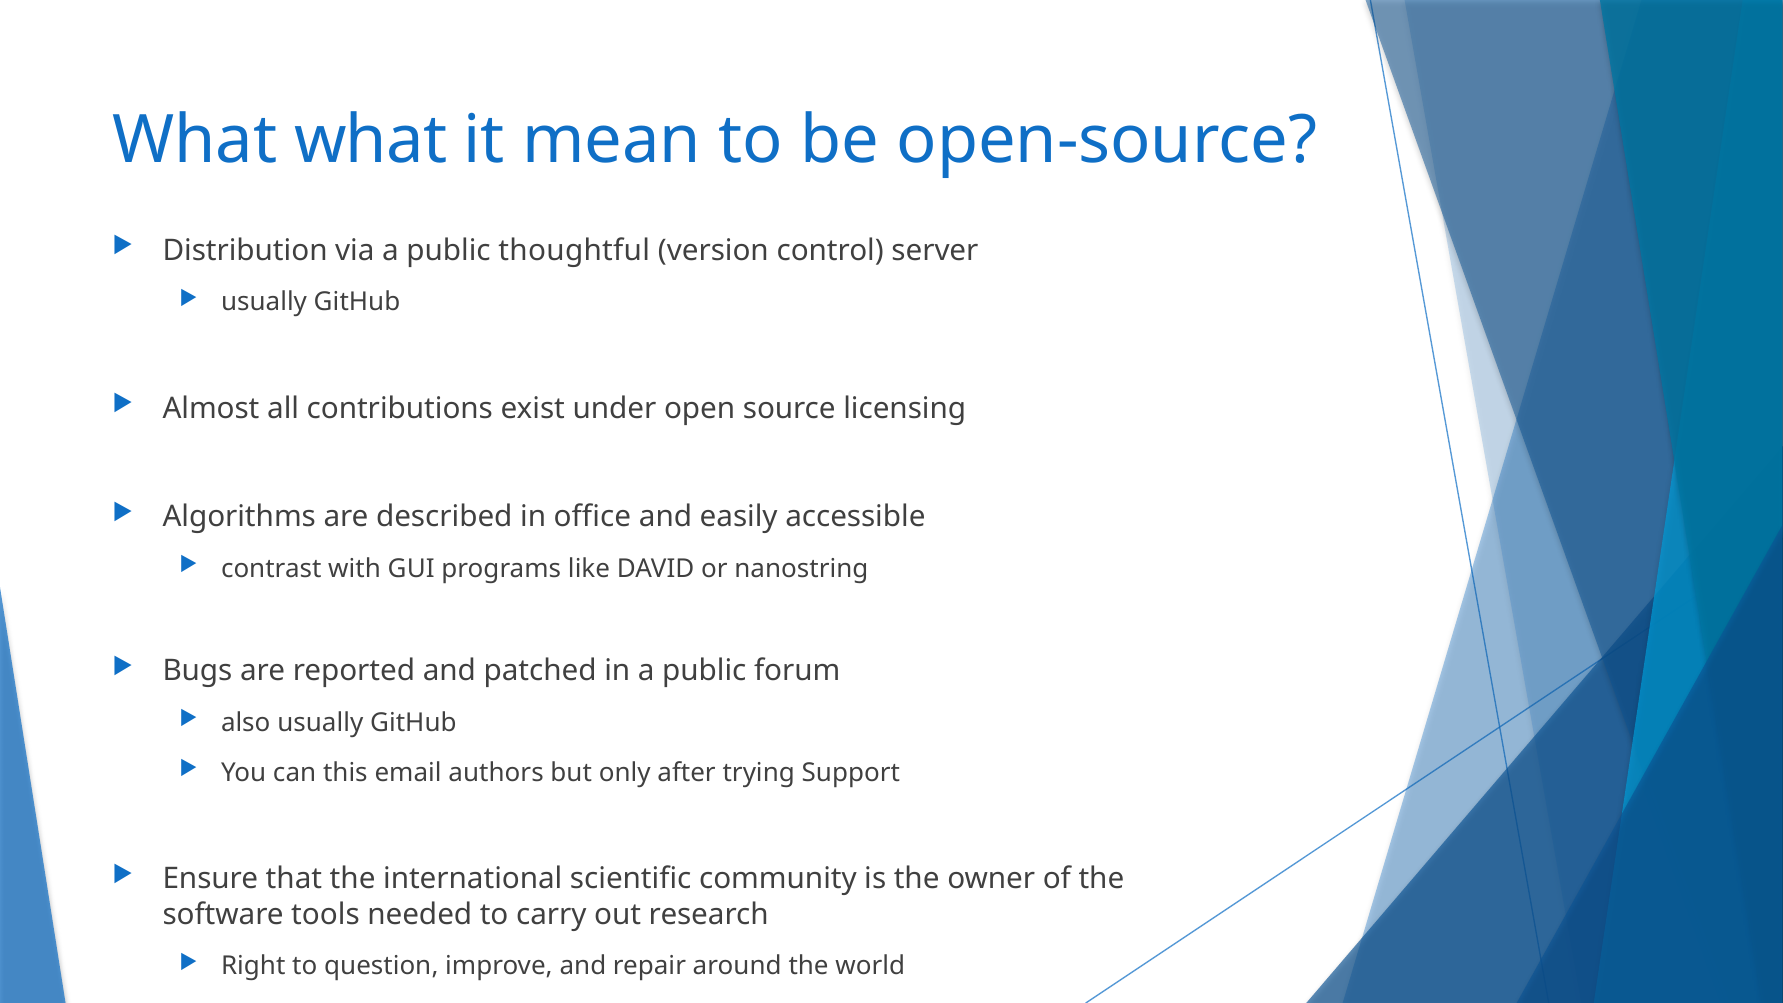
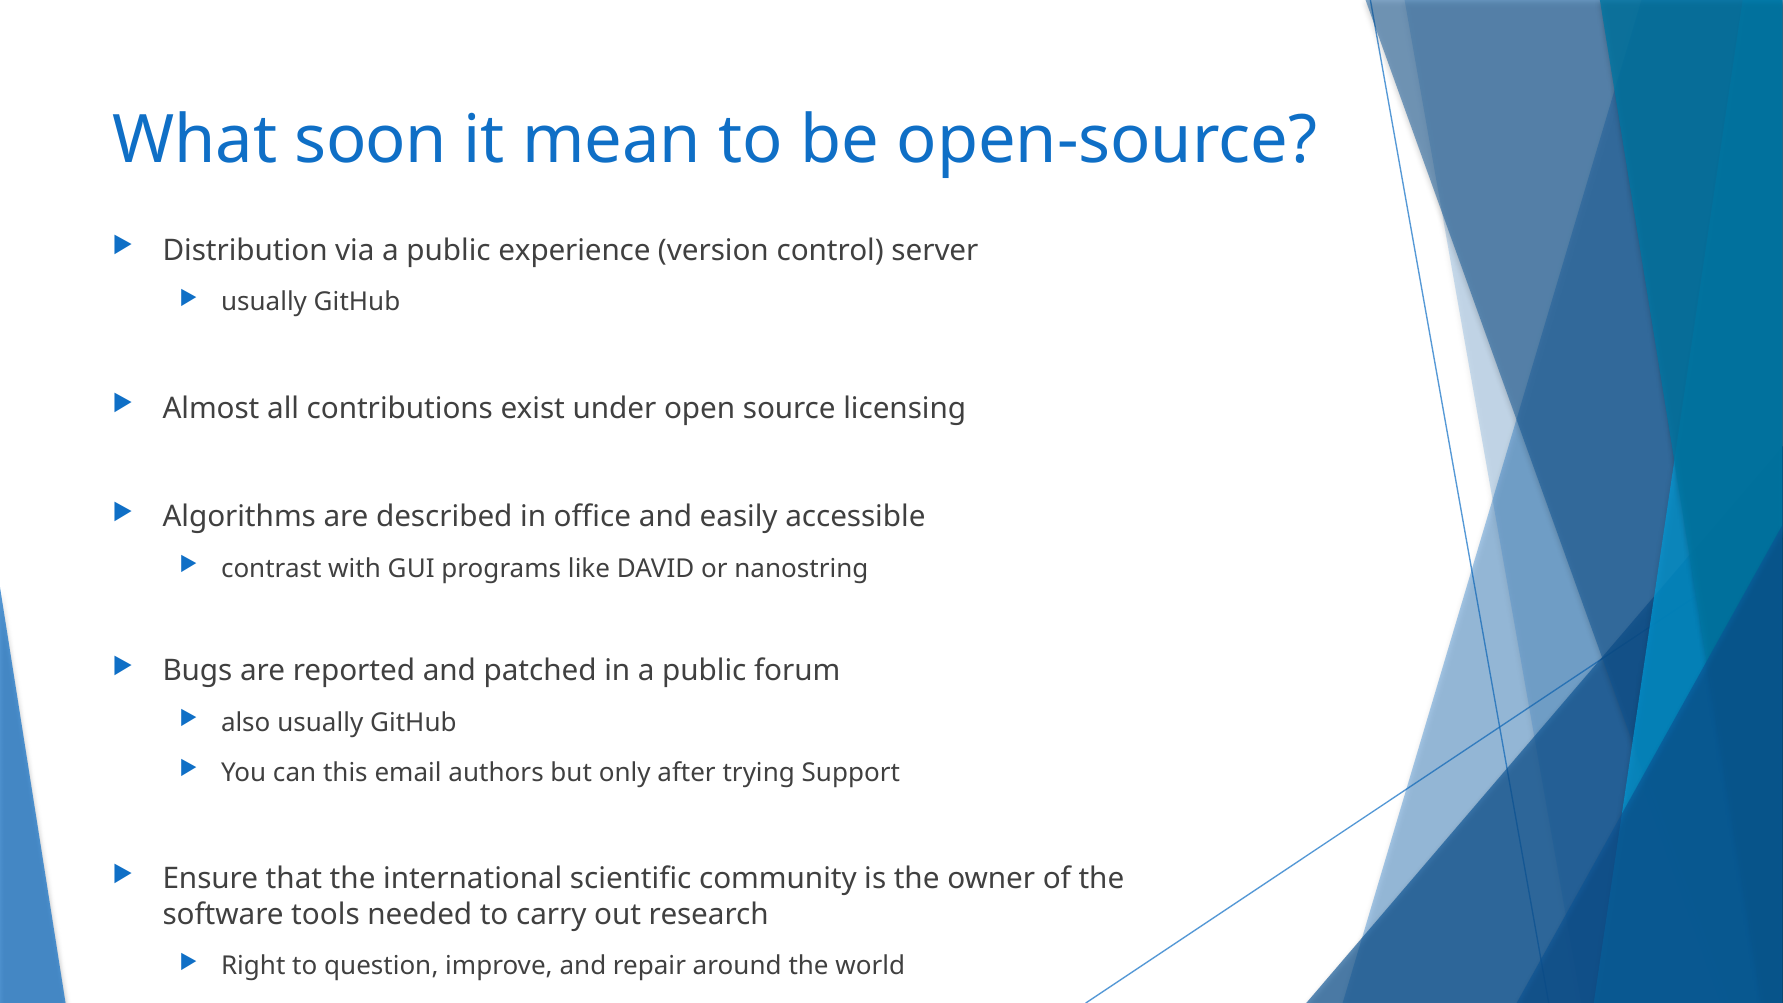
What what: what -> soon (371, 141)
thoughtful: thoughtful -> experience (574, 250)
